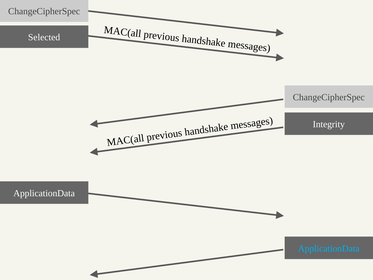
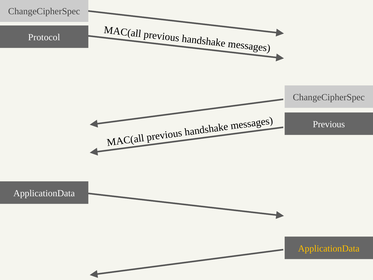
Selected: Selected -> Protocol (44, 37)
Integrity: Integrity -> Previous (329, 124)
ApplicationData colour: light blue -> yellow (329, 248)
